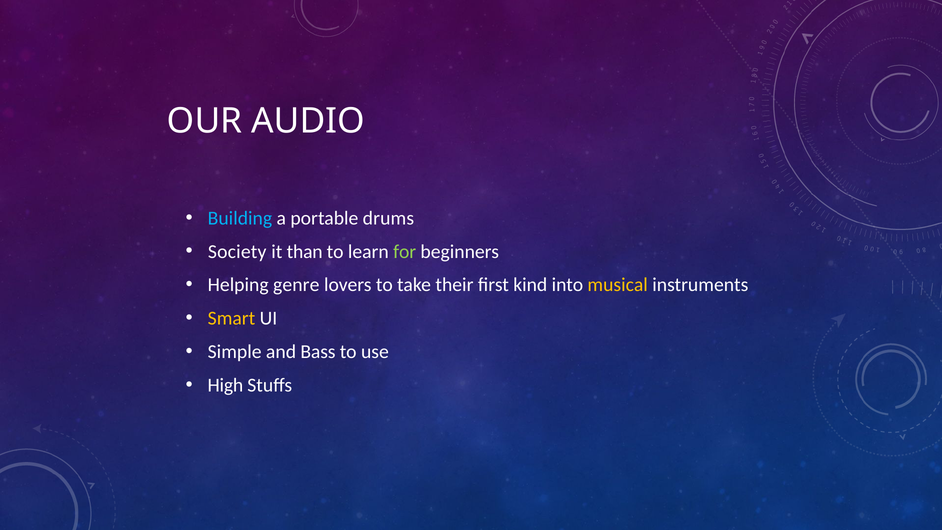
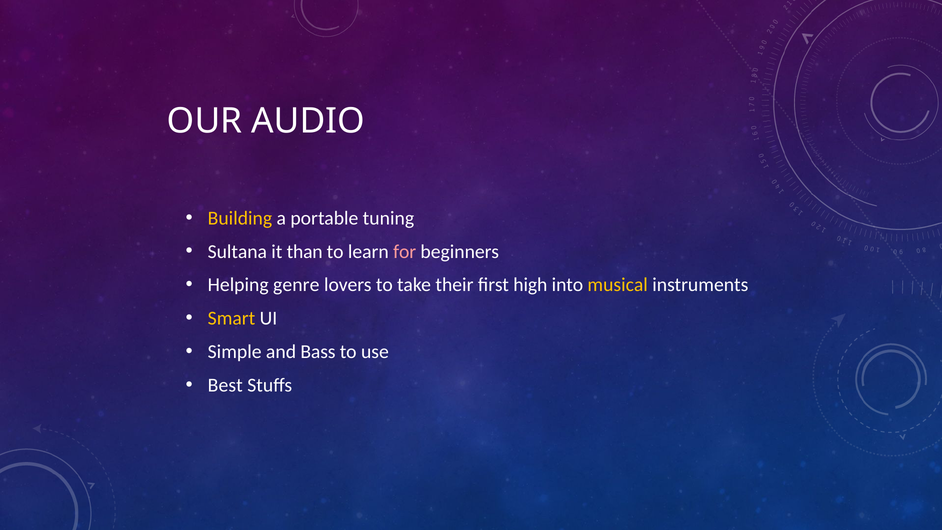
Building colour: light blue -> yellow (240, 218)
drums: drums -> tuning (388, 218)
Society: Society -> Sultana (237, 252)
for colour: light green -> pink (405, 252)
kind: kind -> high (530, 285)
High: High -> Best (225, 385)
